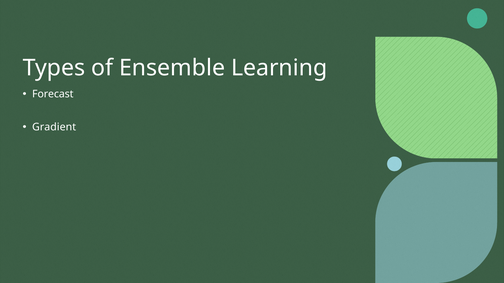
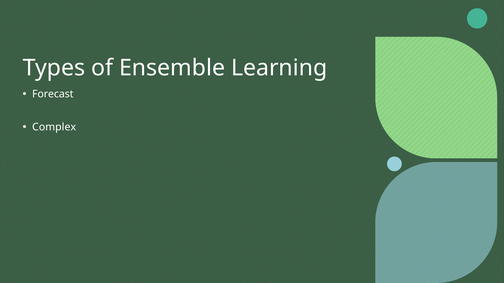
Gradient: Gradient -> Complex (54, 127)
